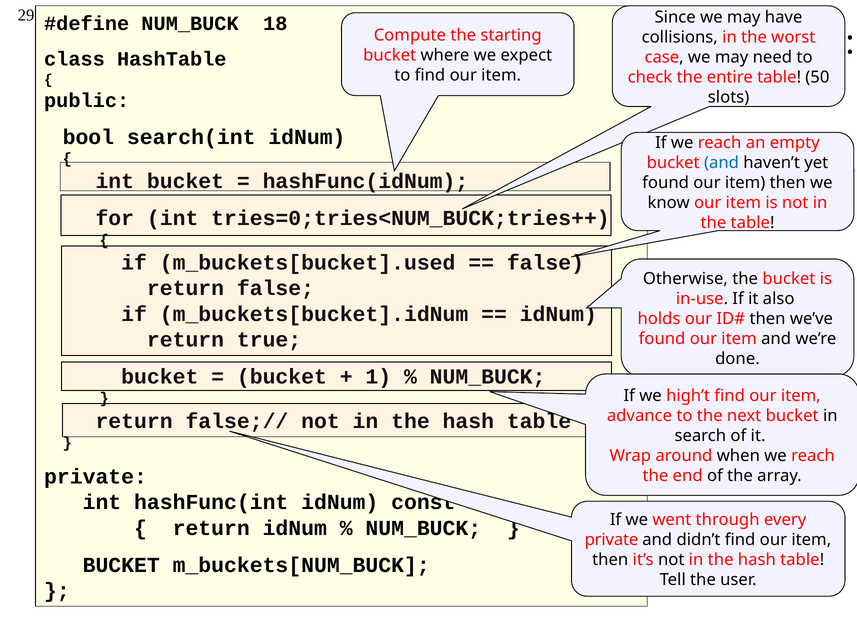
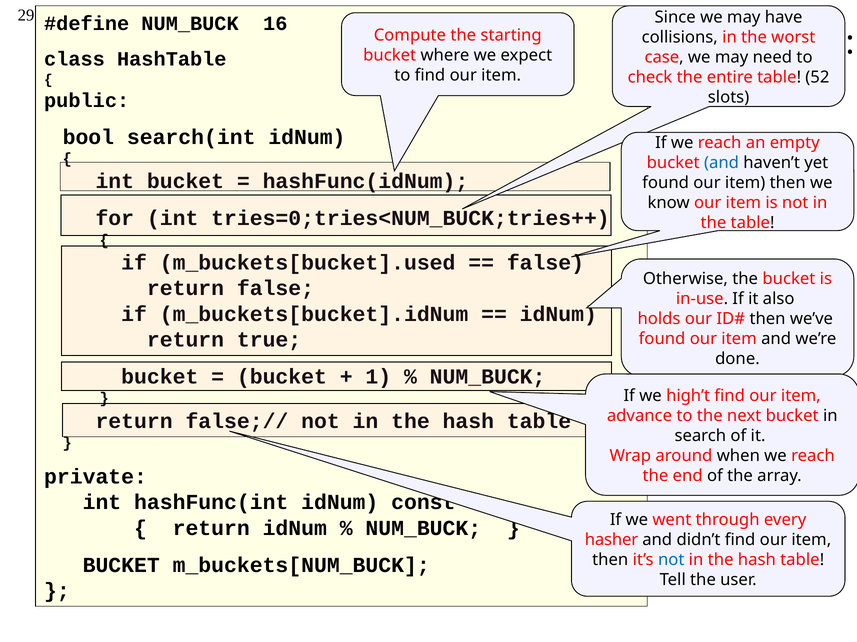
18: 18 -> 16 (275, 24)
50: 50 -> 52 (817, 77)
private: private -> hasher (611, 541)
not colour: black -> blue (671, 561)
